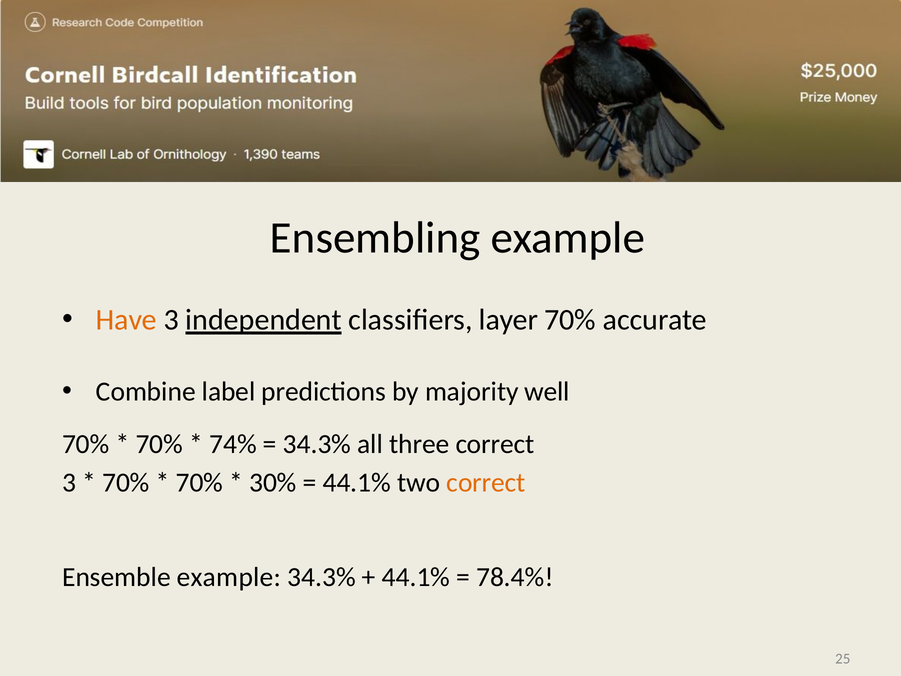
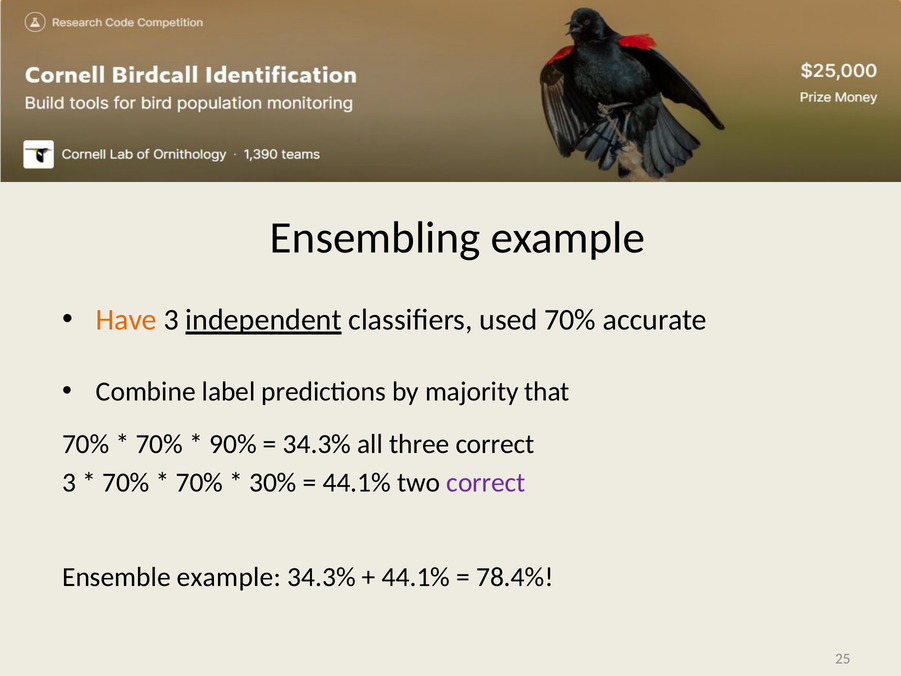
layer: layer -> used (508, 320)
well: well -> that (547, 391)
74%: 74% -> 90% (233, 444)
correct colour: orange -> purple (486, 482)
